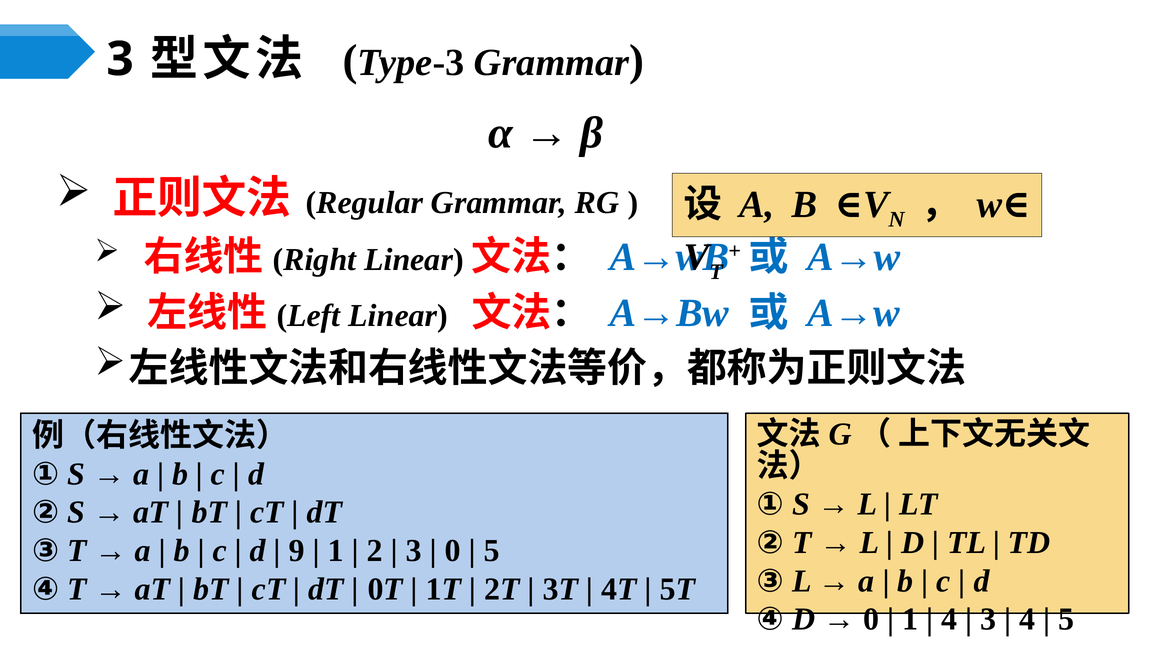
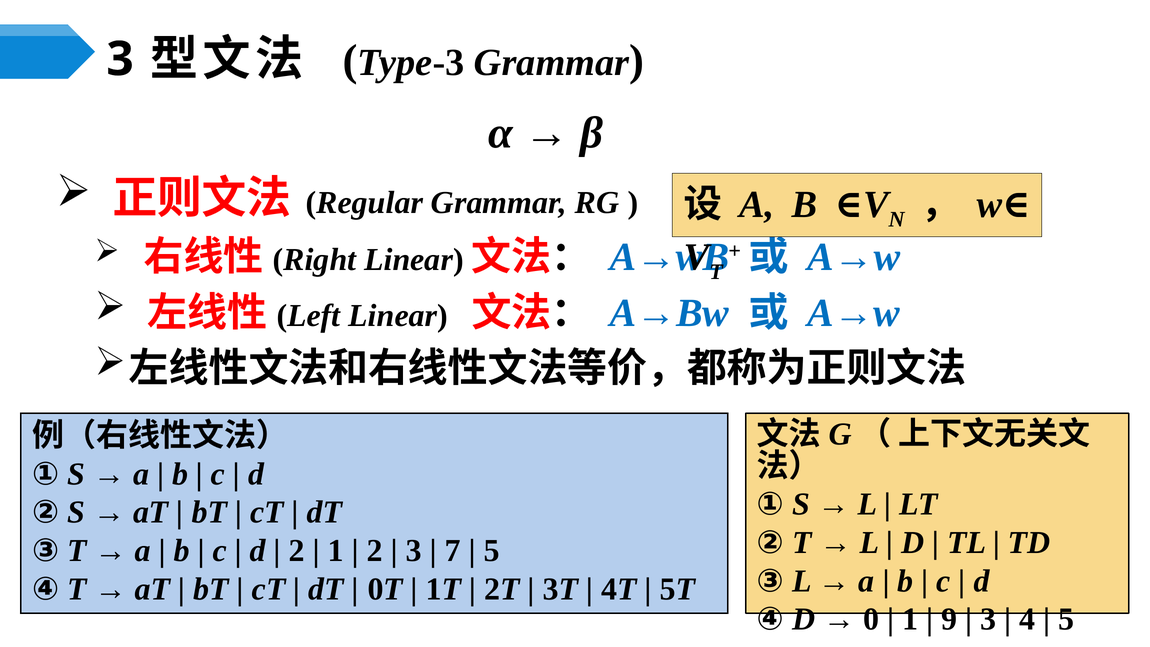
9: 9 -> 2 (297, 551)
0: 0 -> 7 (453, 551)
4: 4 -> 9 (949, 619)
